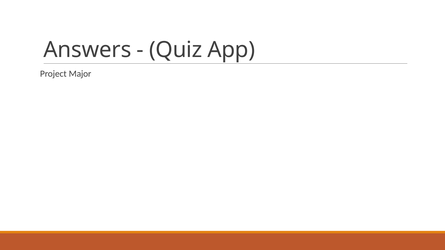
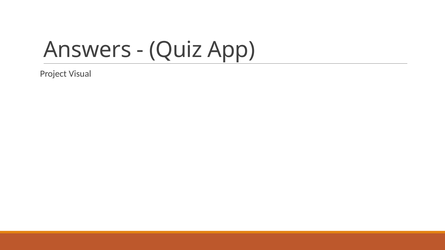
Major: Major -> Visual (80, 74)
